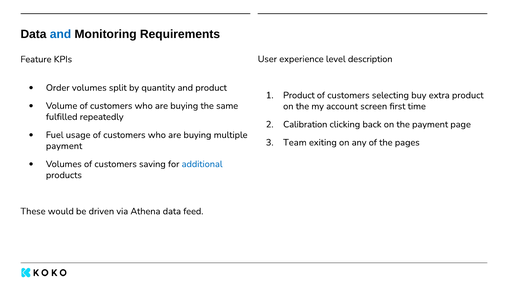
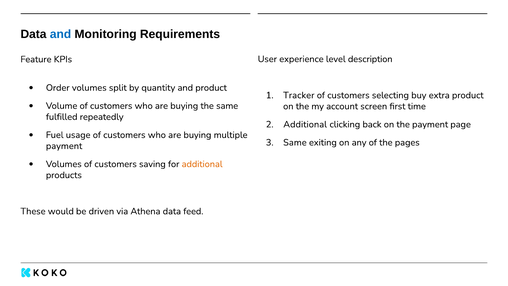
Product: Product -> Tracker (299, 95)
Calibration: Calibration -> Additional (305, 124)
Team: Team -> Same (295, 142)
additional colour: blue -> orange (202, 164)
